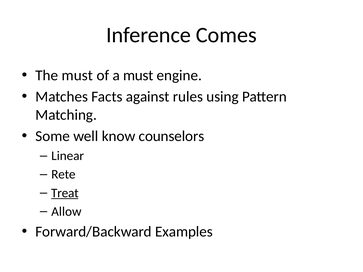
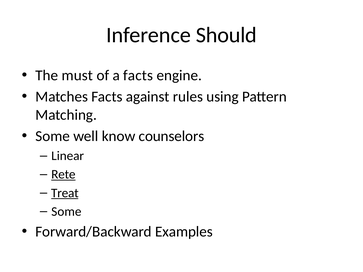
Comes: Comes -> Should (226, 35)
a must: must -> facts (138, 75)
Rete underline: none -> present (63, 175)
Allow: Allow -> Some (66, 212)
